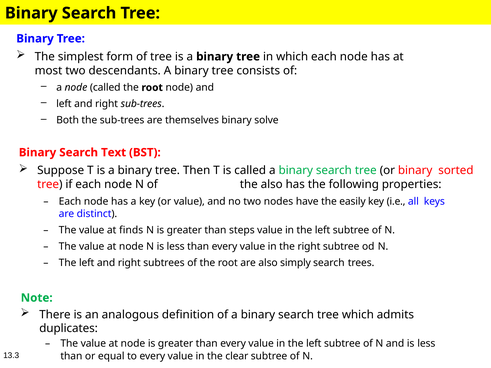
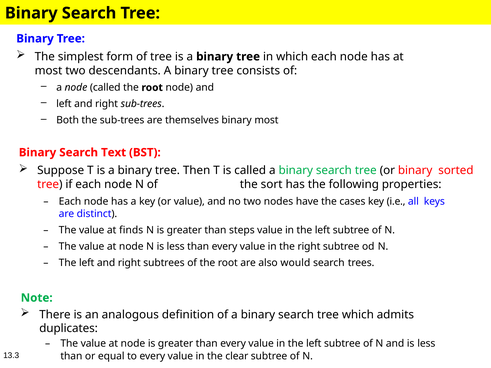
binary solve: solve -> most (266, 120)
the also: also -> sort (272, 185)
easily: easily -> cases (352, 202)
simply: simply -> would (295, 263)
